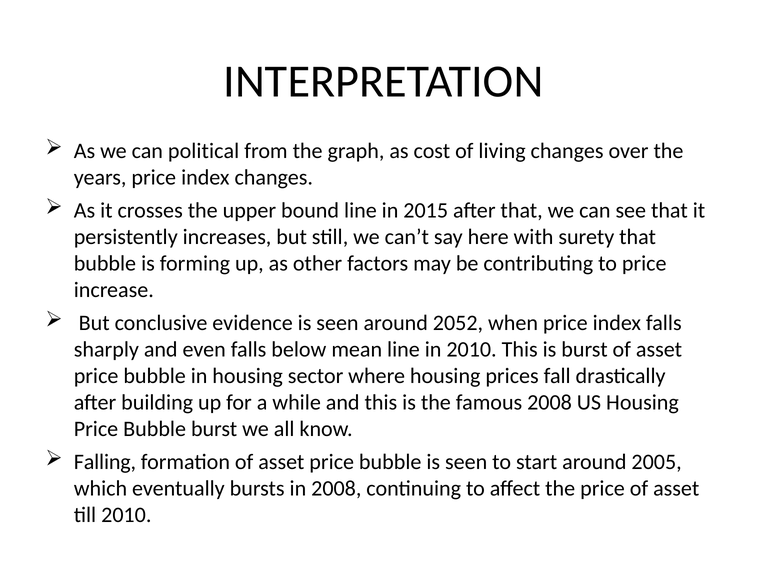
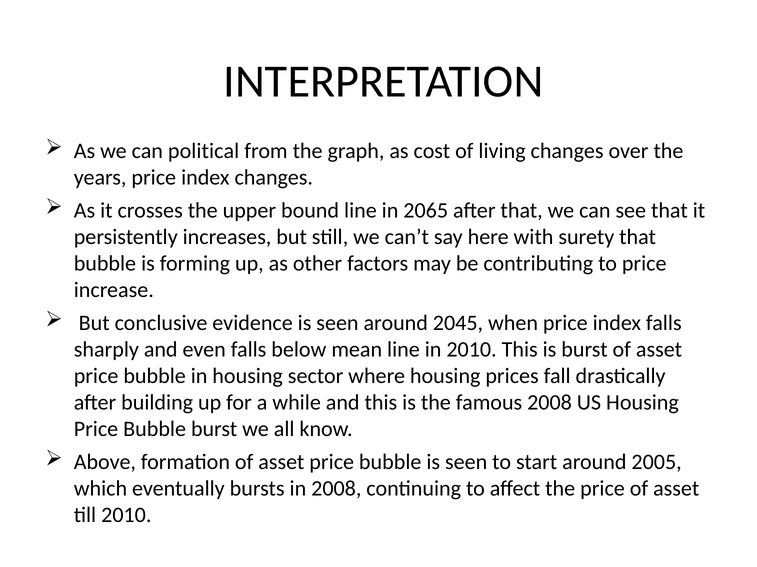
2015: 2015 -> 2065 (426, 211)
2052: 2052 -> 2045 (458, 323)
Falling: Falling -> Above (105, 463)
